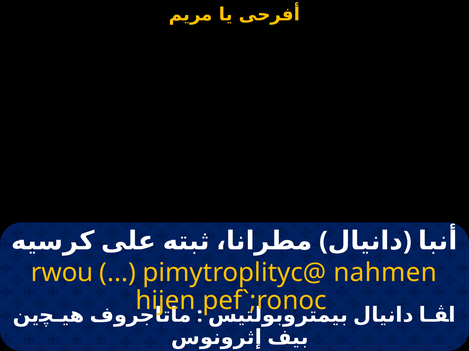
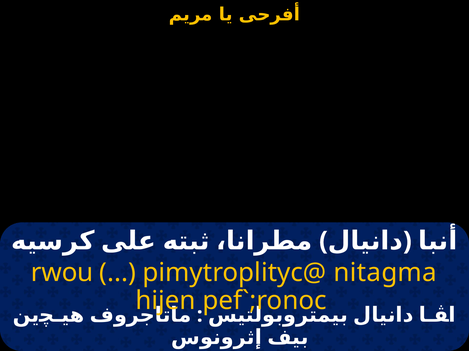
nahmen: nahmen -> nitagma (385, 273)
